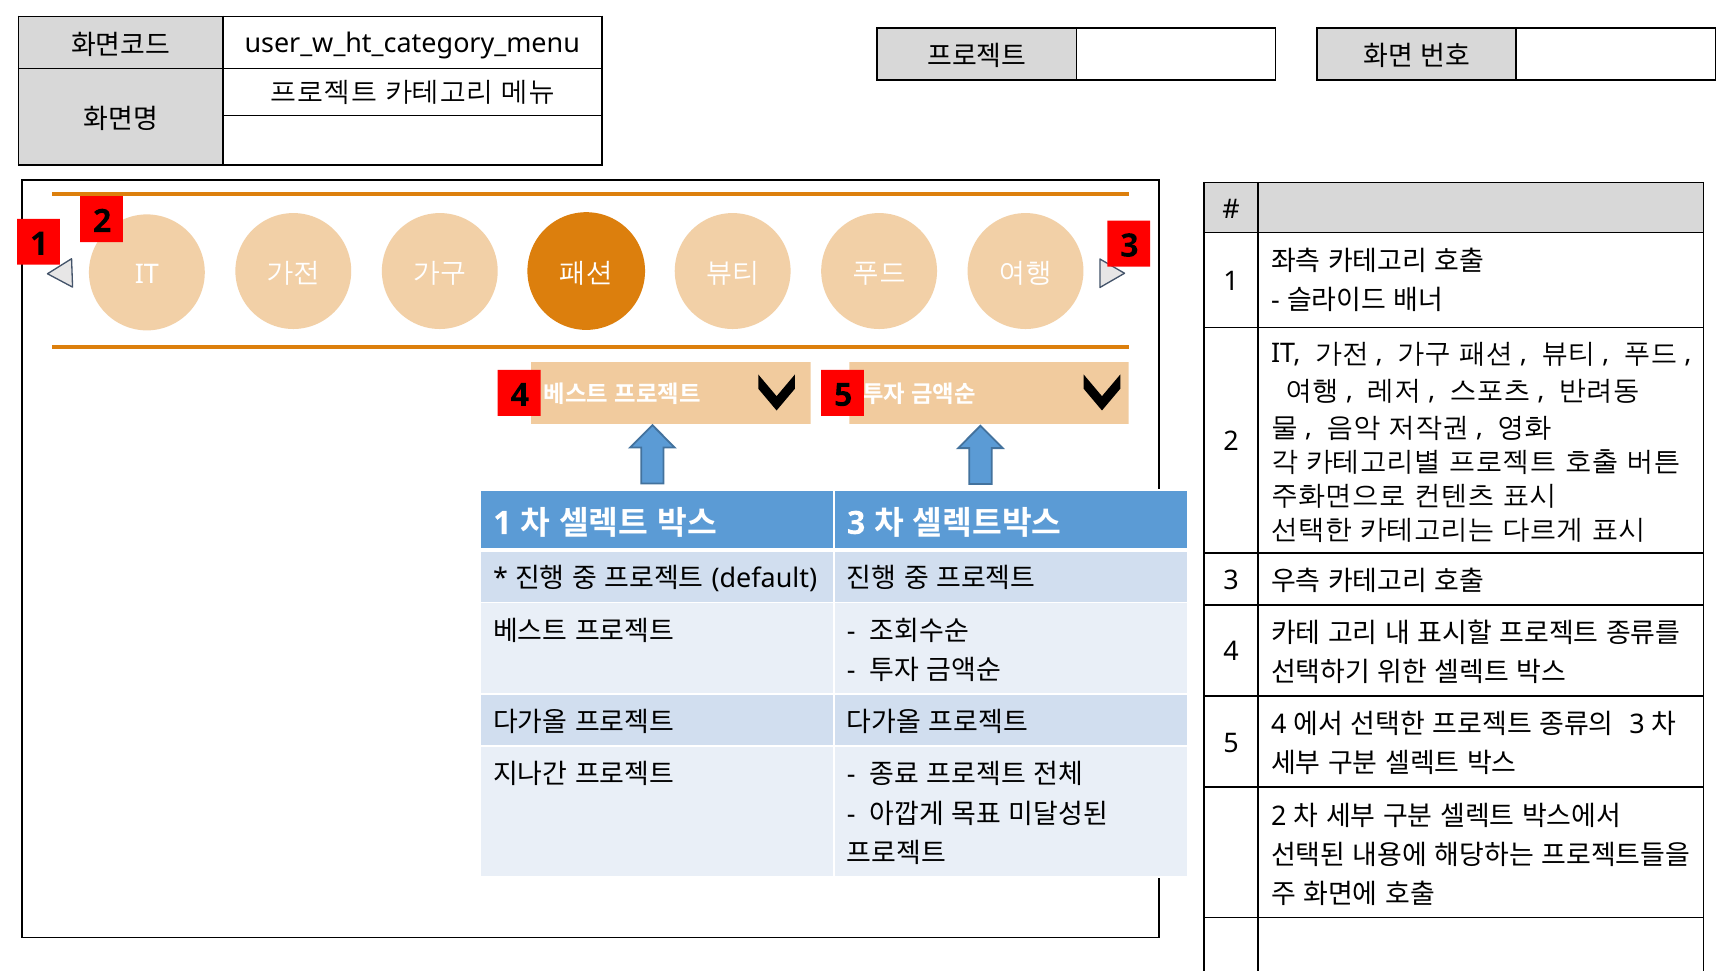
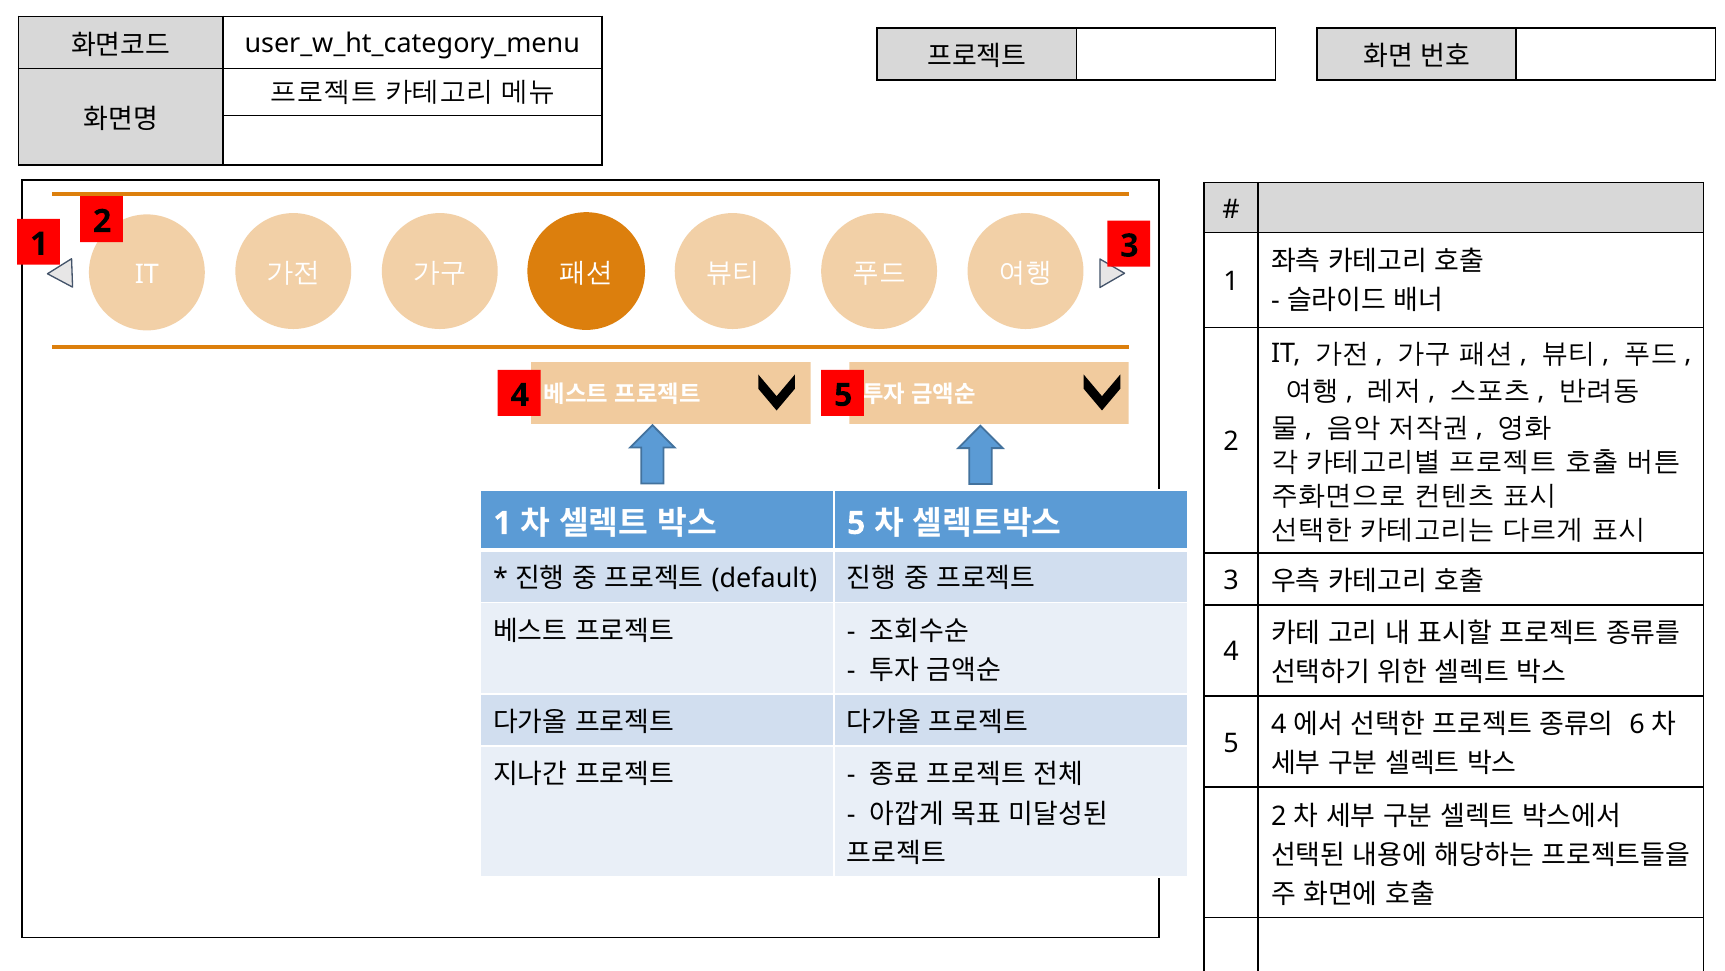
3: 3 -> 5 (856, 523)
3: 3 -> 6 (1637, 724)
